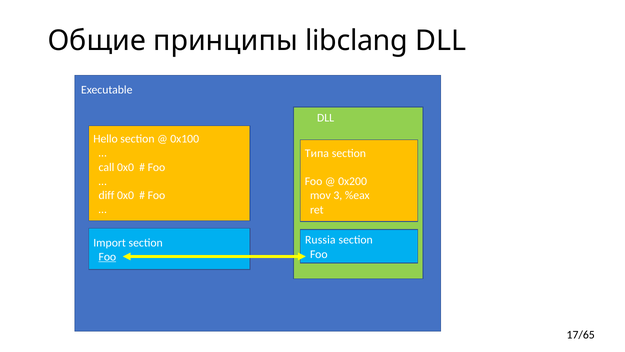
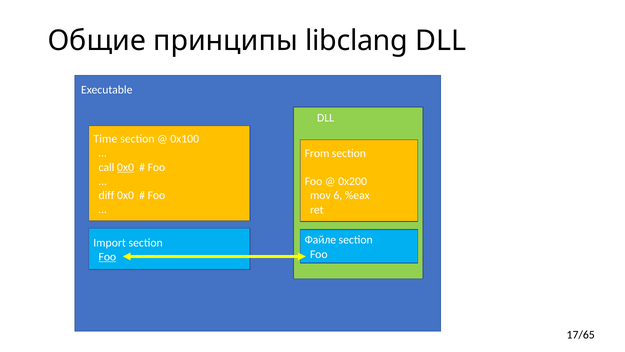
Hello: Hello -> Time (105, 139)
Типа: Типа -> From (317, 153)
0x0 underline: none -> present (125, 167)
3: 3 -> 6 (338, 195)
Russia: Russia -> Файле (320, 240)
